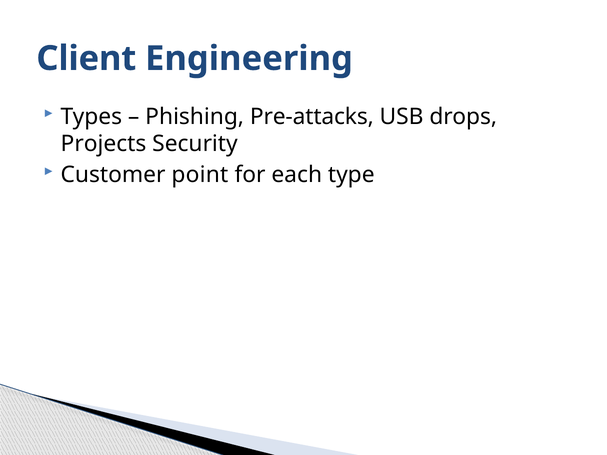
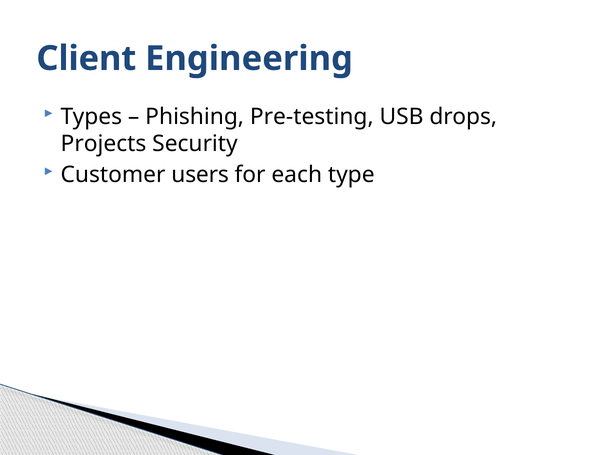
Pre-attacks: Pre-attacks -> Pre-testing (312, 117)
point: point -> users (200, 175)
